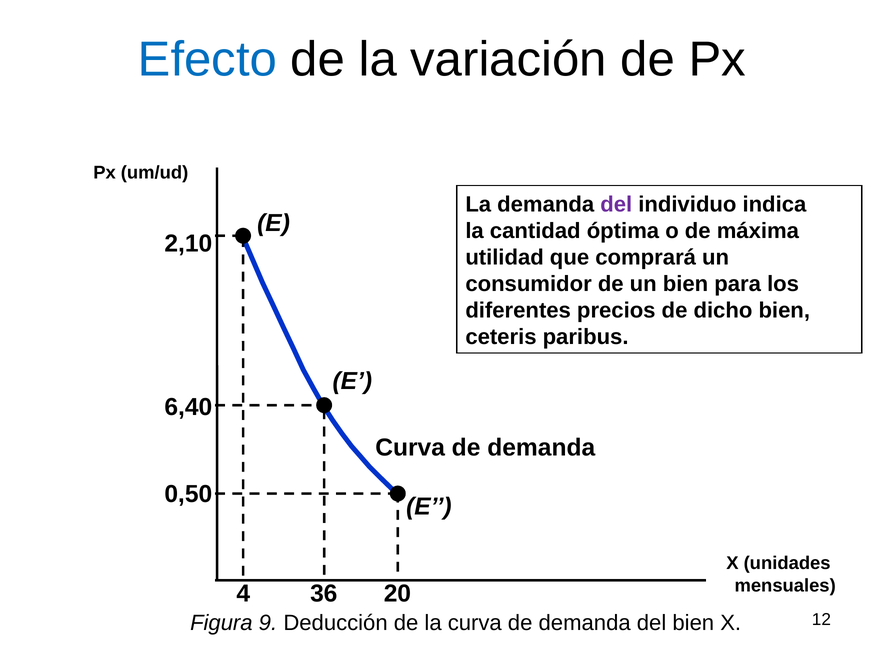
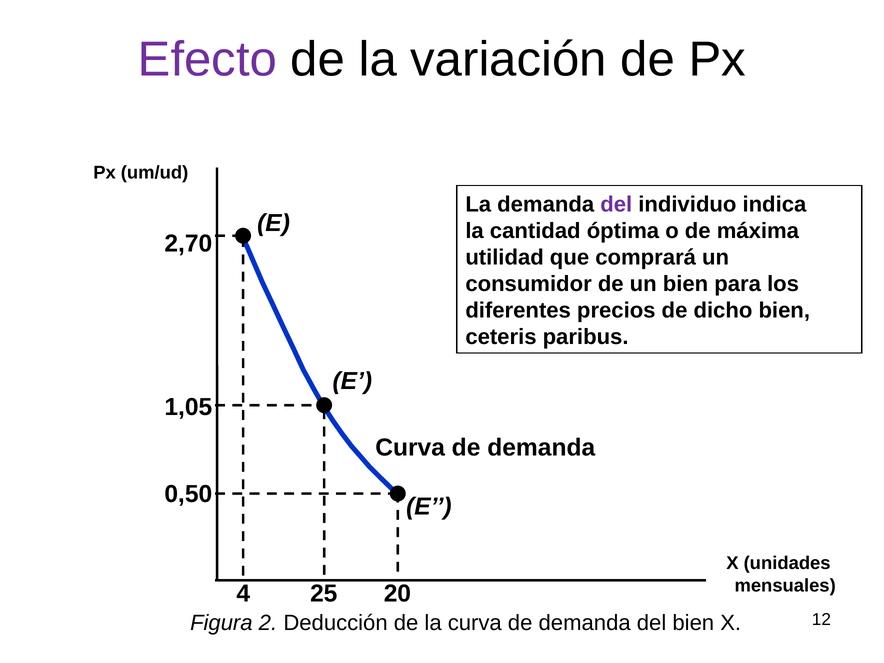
Efecto colour: blue -> purple (207, 60)
2,10: 2,10 -> 2,70 (188, 244)
6,40: 6,40 -> 1,05 (188, 407)
36: 36 -> 25 (324, 594)
9: 9 -> 2 (268, 623)
